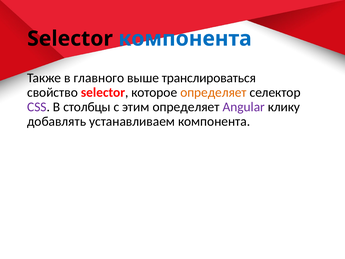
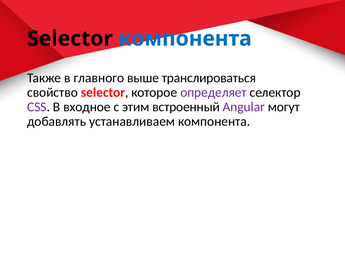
определяет colour: orange -> purple (213, 92)
столбцы: столбцы -> входное (87, 107)
этим определяет: определяет -> встроенный (186, 107)
клику: клику -> могут (284, 107)
